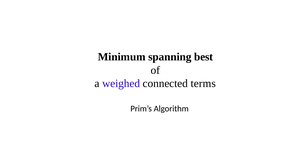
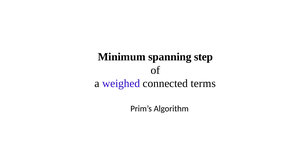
best: best -> step (204, 57)
